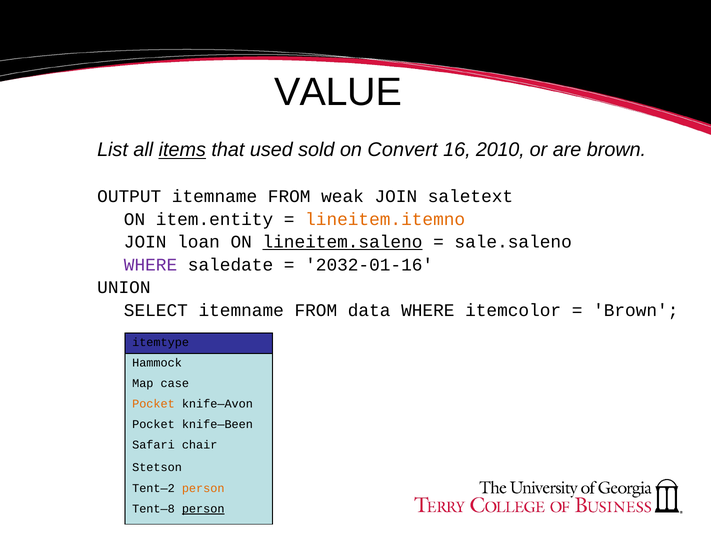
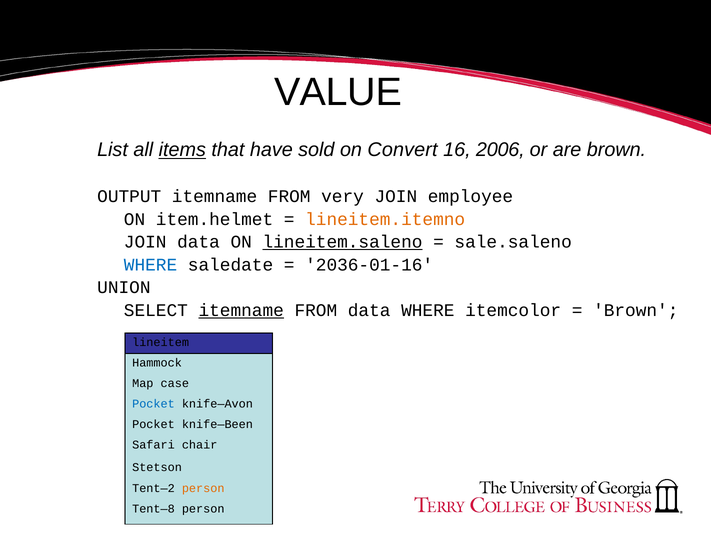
used: used -> have (271, 150)
2010: 2010 -> 2006 (500, 150)
weak: weak -> very (343, 197)
saletext: saletext -> employee (470, 197)
item.entity: item.entity -> item.helmet (215, 219)
JOIN loan: loan -> data (199, 242)
WHERE colour: purple -> blue (151, 265)
2032-01-16: 2032-01-16 -> 2036-01-16 (369, 265)
itemname underline: none -> present (241, 310)
itemtype: itemtype -> lineitem (161, 343)
Pocket colour: orange -> blue (153, 404)
person underline: present -> none (203, 509)
